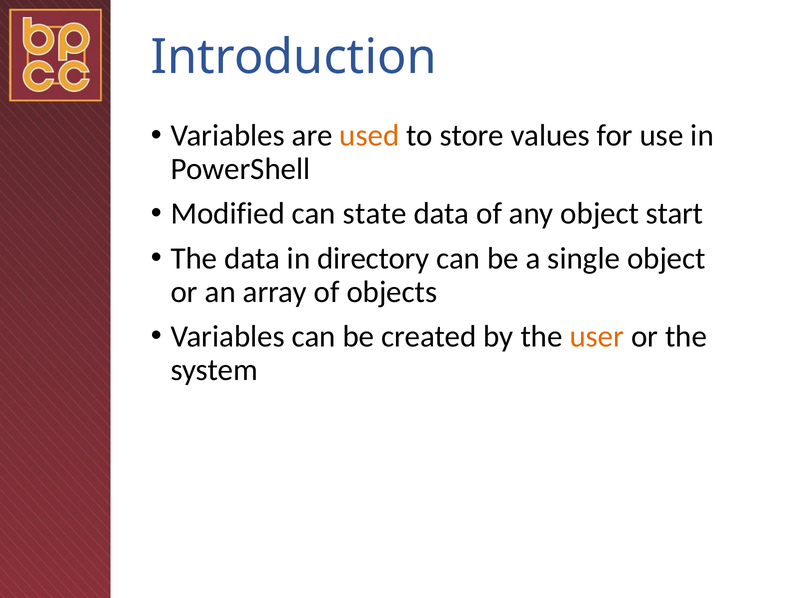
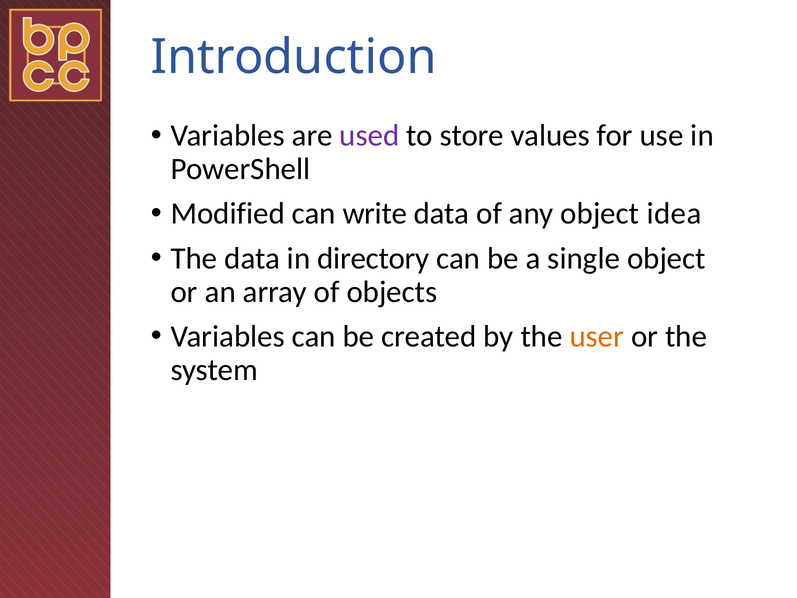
used colour: orange -> purple (369, 136)
state: state -> write (375, 214)
start: start -> idea (674, 214)
